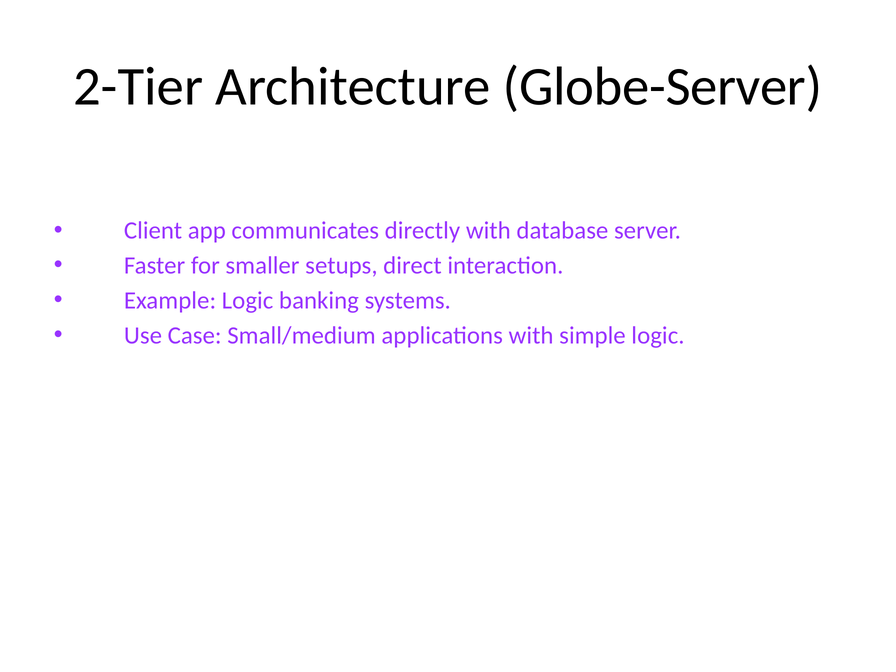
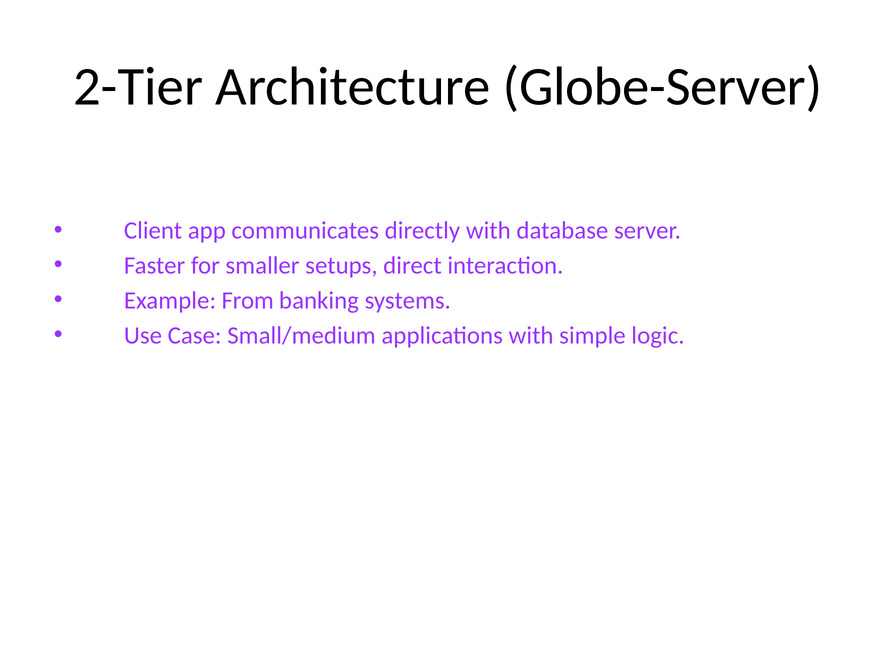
Logic: Logic -> From (248, 300)
